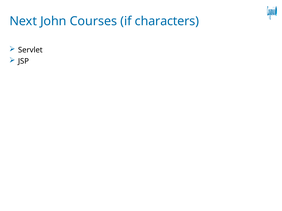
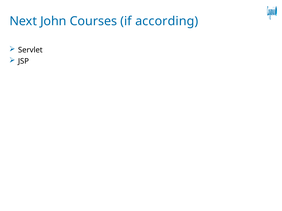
characters: characters -> according (167, 21)
